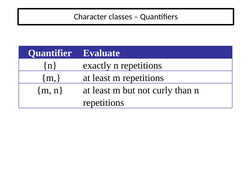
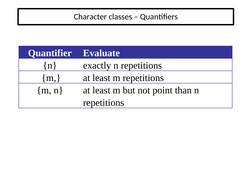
curly: curly -> point (163, 90)
